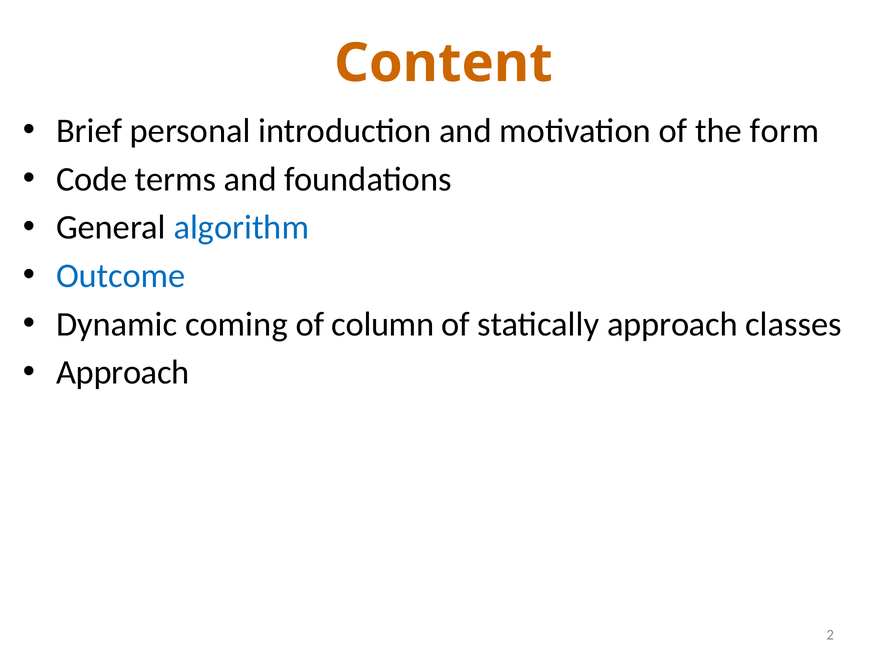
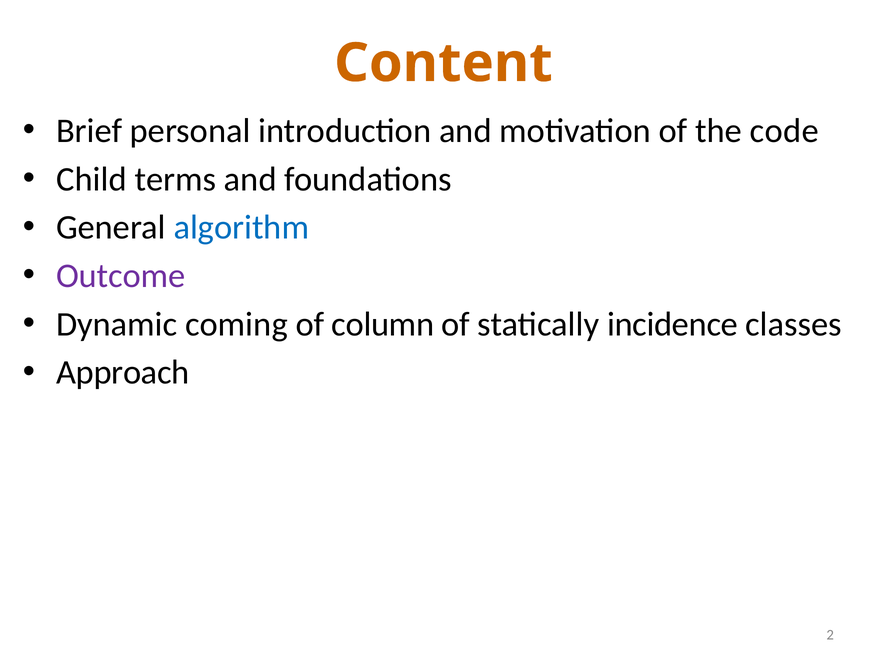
form: form -> code (785, 131)
Code: Code -> Child (92, 179)
Outcome colour: blue -> purple (121, 276)
statically approach: approach -> incidence (672, 324)
